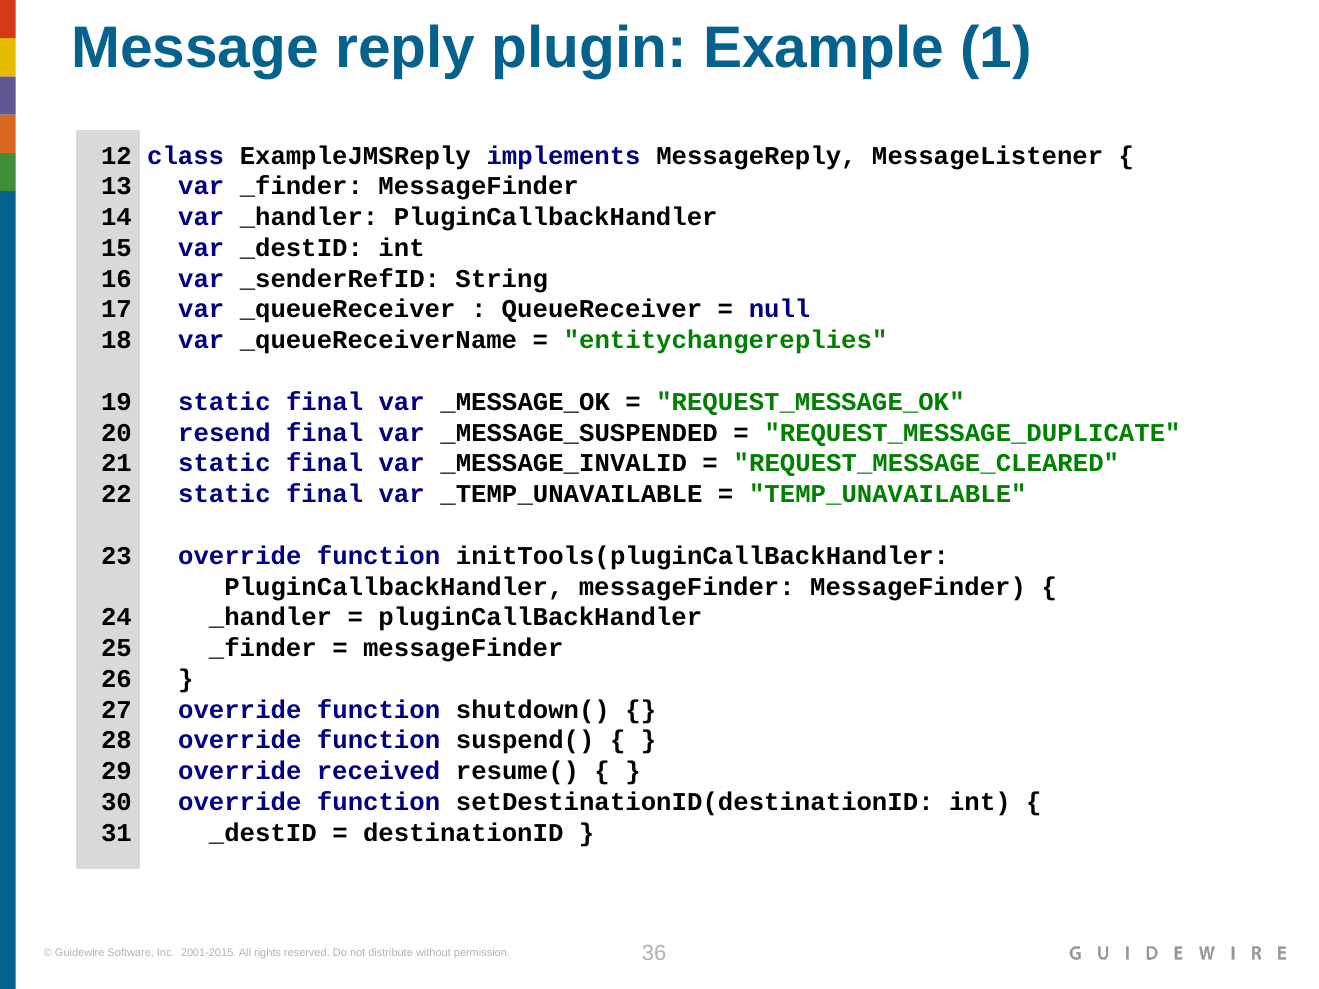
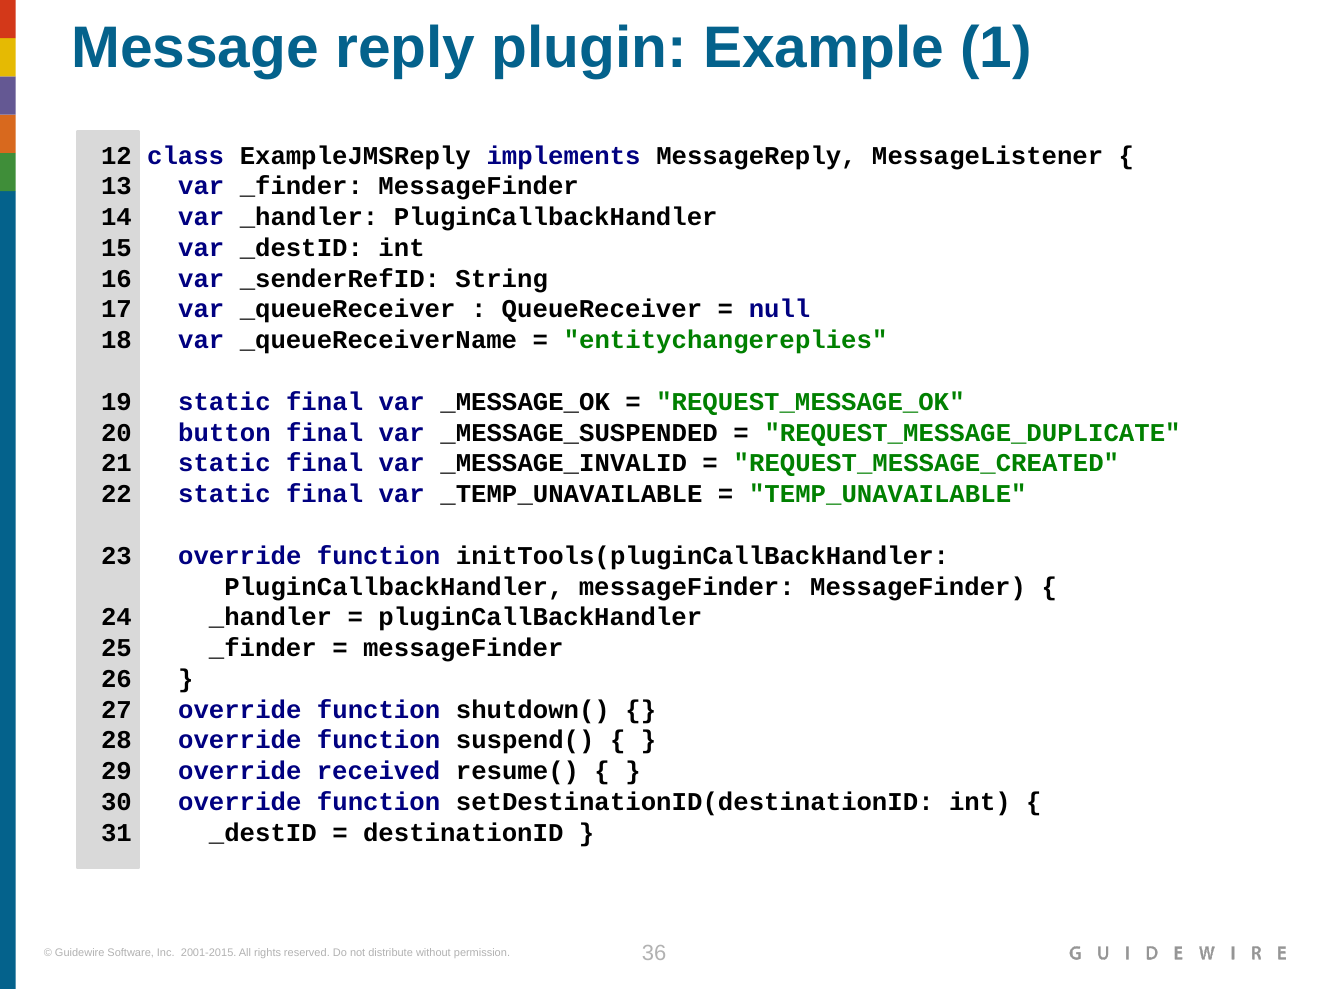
resend: resend -> button (224, 433)
REQUEST_MESSAGE_CLEARED: REQUEST_MESSAGE_CLEARED -> REQUEST_MESSAGE_CREATED (926, 464)
